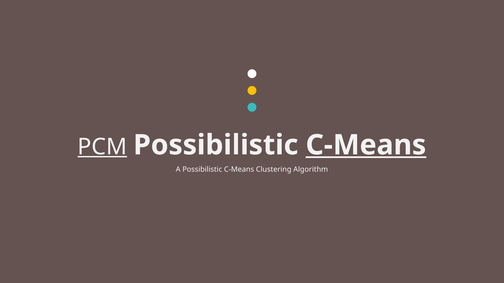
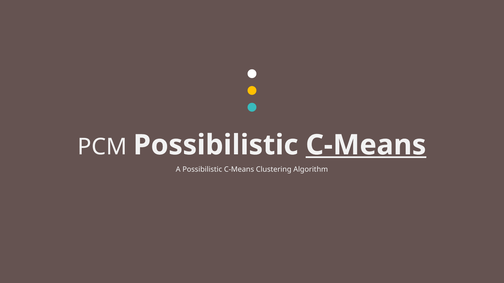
PCM underline: present -> none (102, 147)
